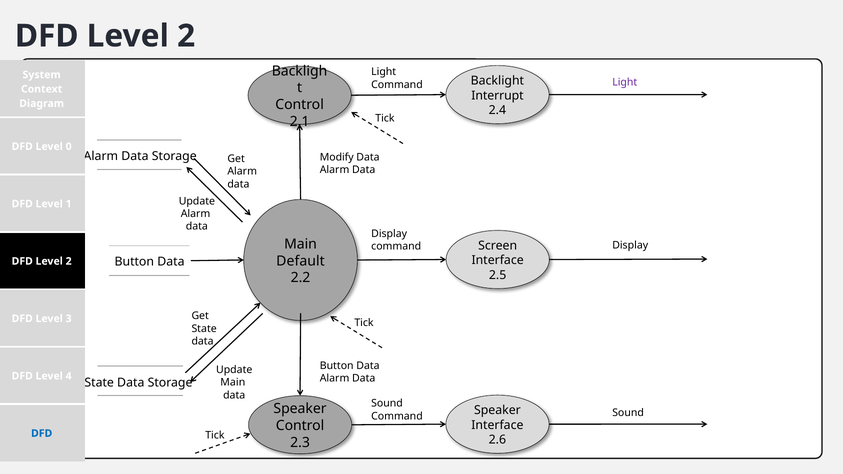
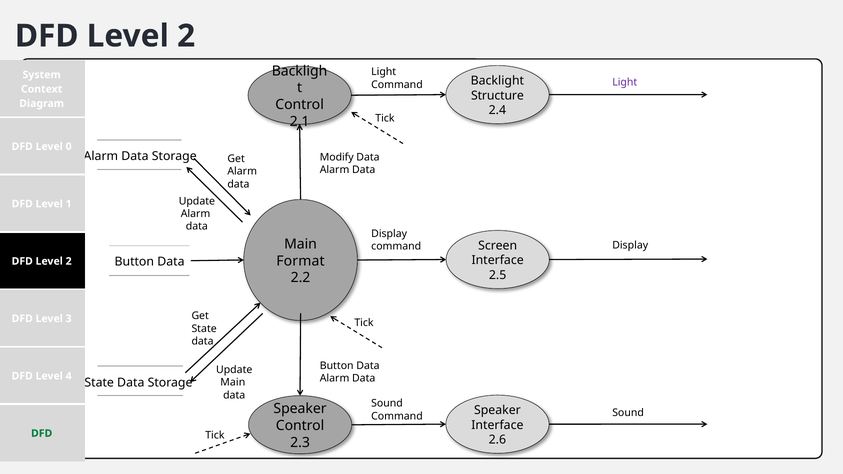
Interrupt: Interrupt -> Structure (497, 95)
Default: Default -> Format (300, 261)
DFD colour: blue -> green (42, 434)
